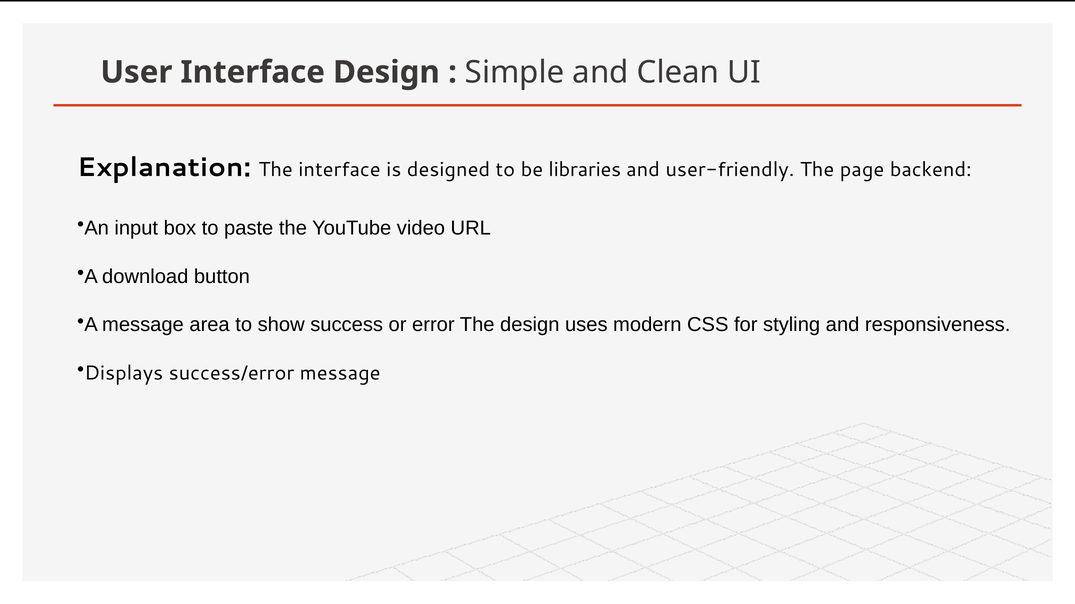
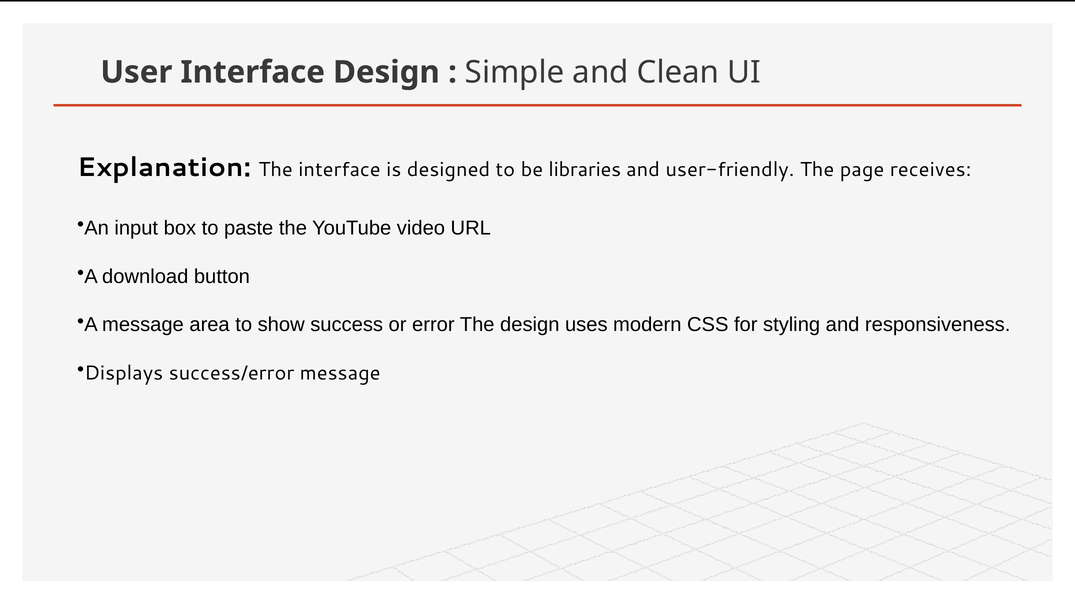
backend: backend -> receives (931, 170)
